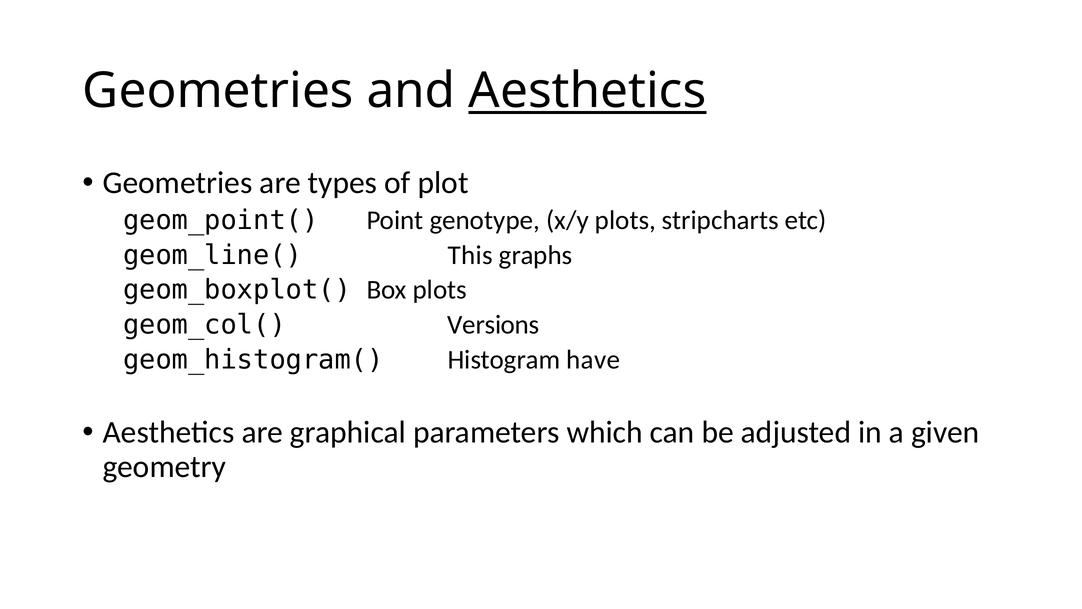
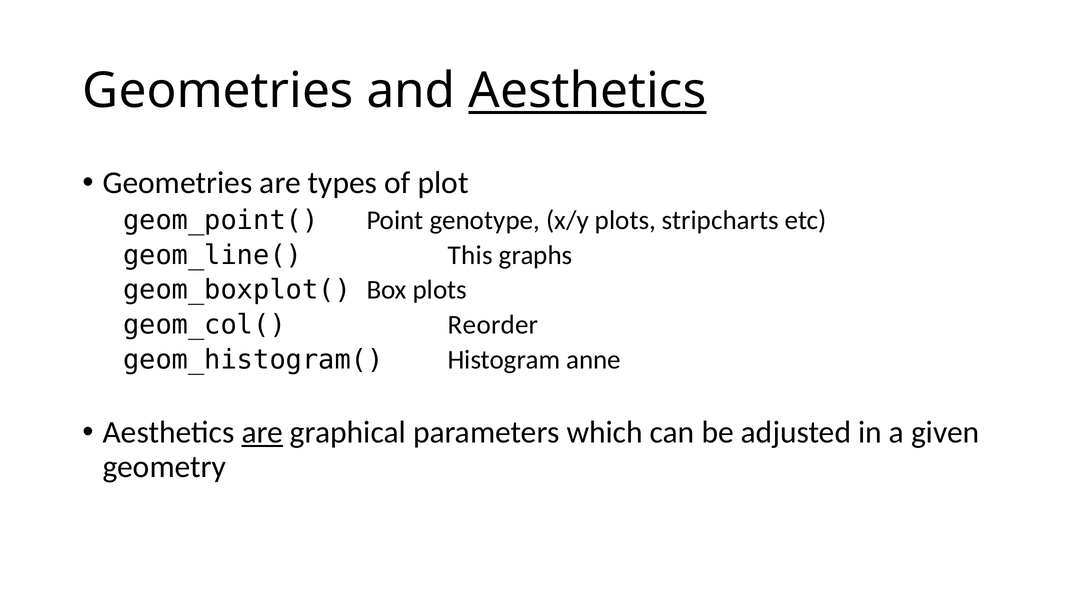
Versions: Versions -> Reorder (493, 325)
have: have -> anne (593, 359)
are underline: none -> present (262, 432)
